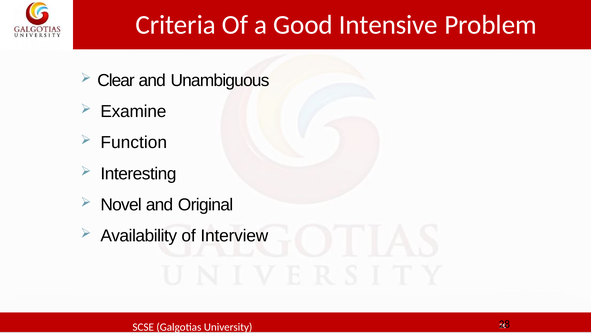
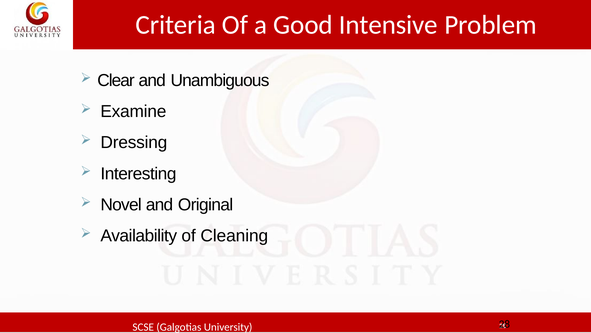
Function: Function -> Dressing (134, 142)
Interview: Interview -> Cleaning (234, 235)
